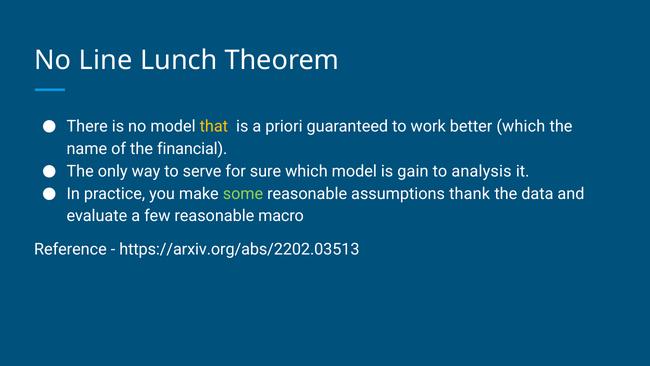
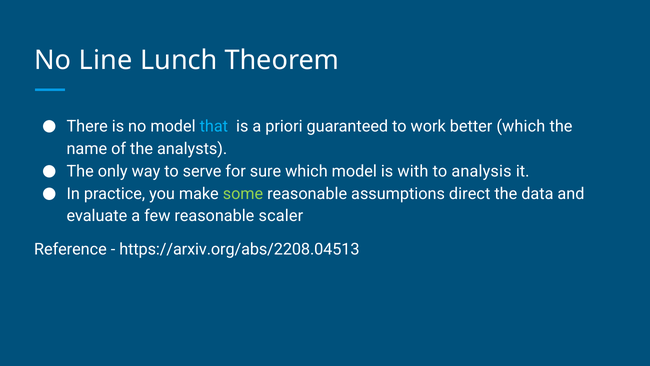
that colour: yellow -> light blue (214, 126)
financial: financial -> analysts (192, 149)
gain: gain -> with (413, 171)
thank: thank -> direct (470, 193)
macro: macro -> scaler (281, 216)
https://arxiv.org/abs/2202.03513: https://arxiv.org/abs/2202.03513 -> https://arxiv.org/abs/2208.04513 (239, 249)
